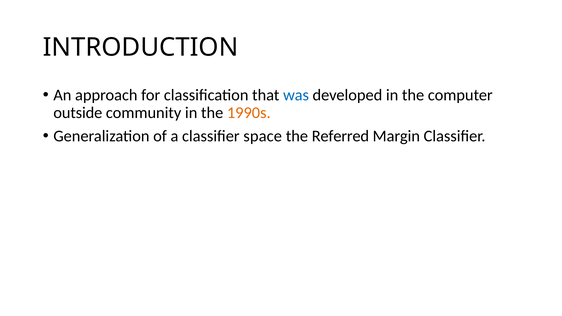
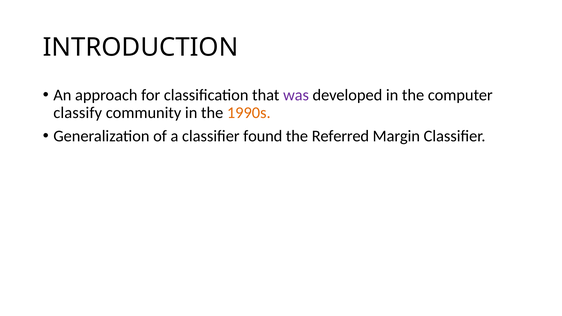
was colour: blue -> purple (296, 95)
outside: outside -> classify (78, 113)
space: space -> found (263, 136)
